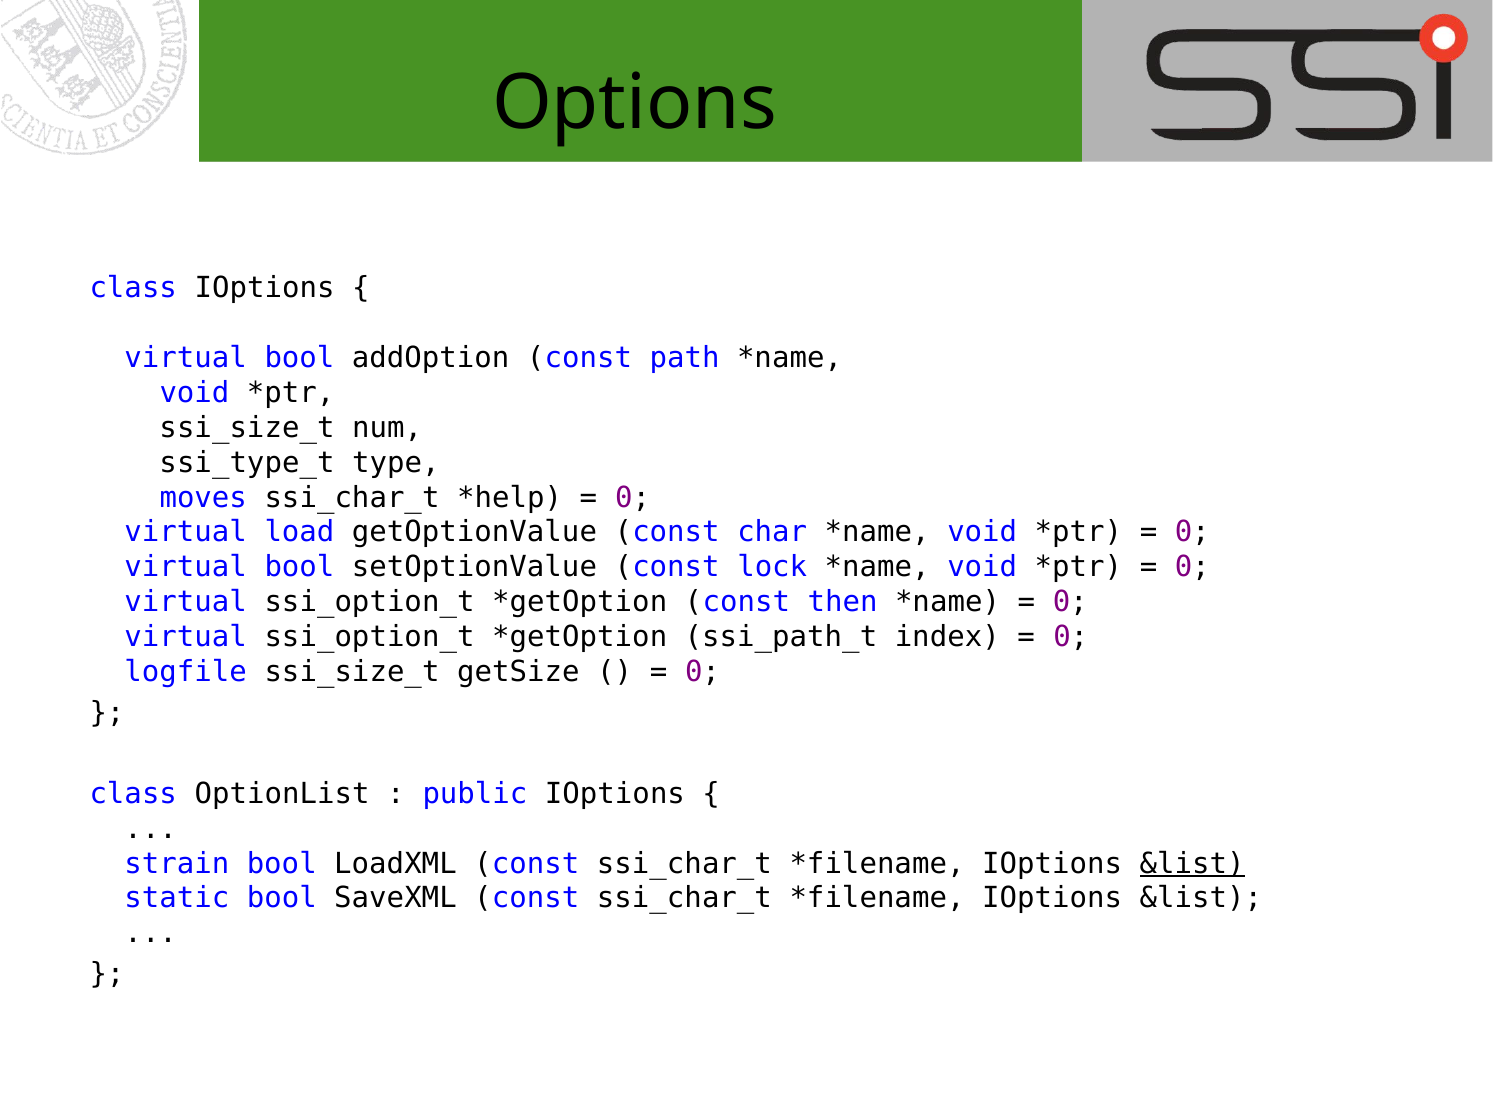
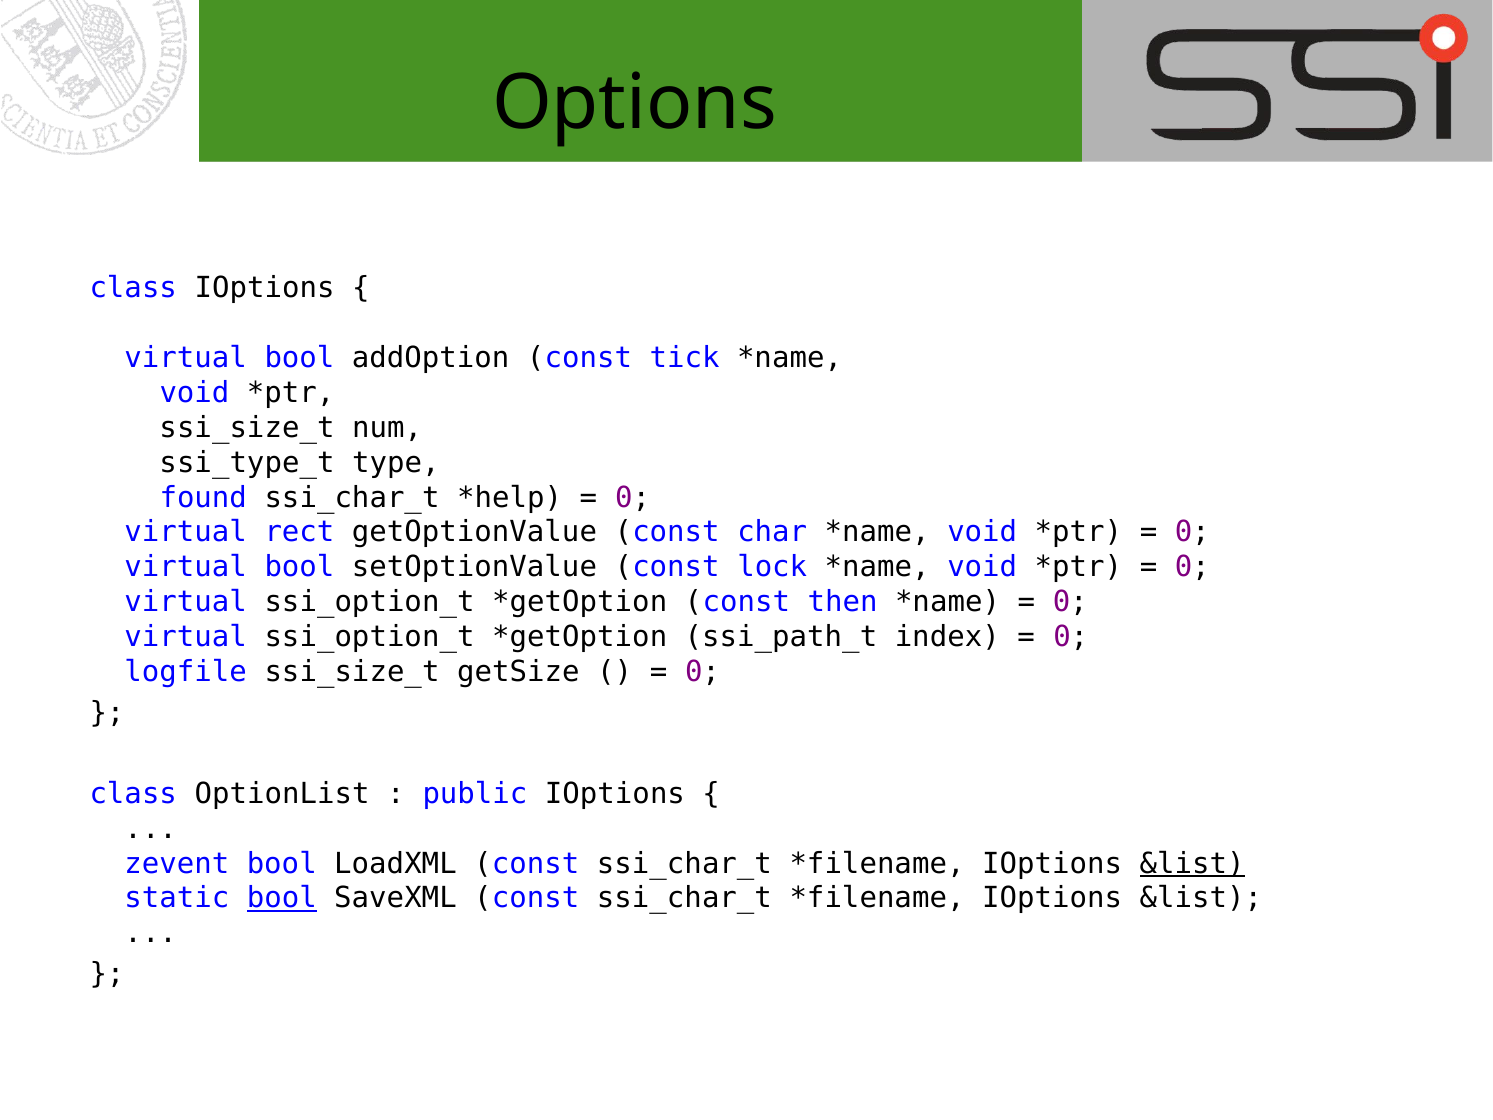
path: path -> tick (685, 358)
moves: moves -> found (203, 497)
load: load -> rect (299, 532)
strain: strain -> zevent (177, 863)
bool underline: none -> present (282, 898)
